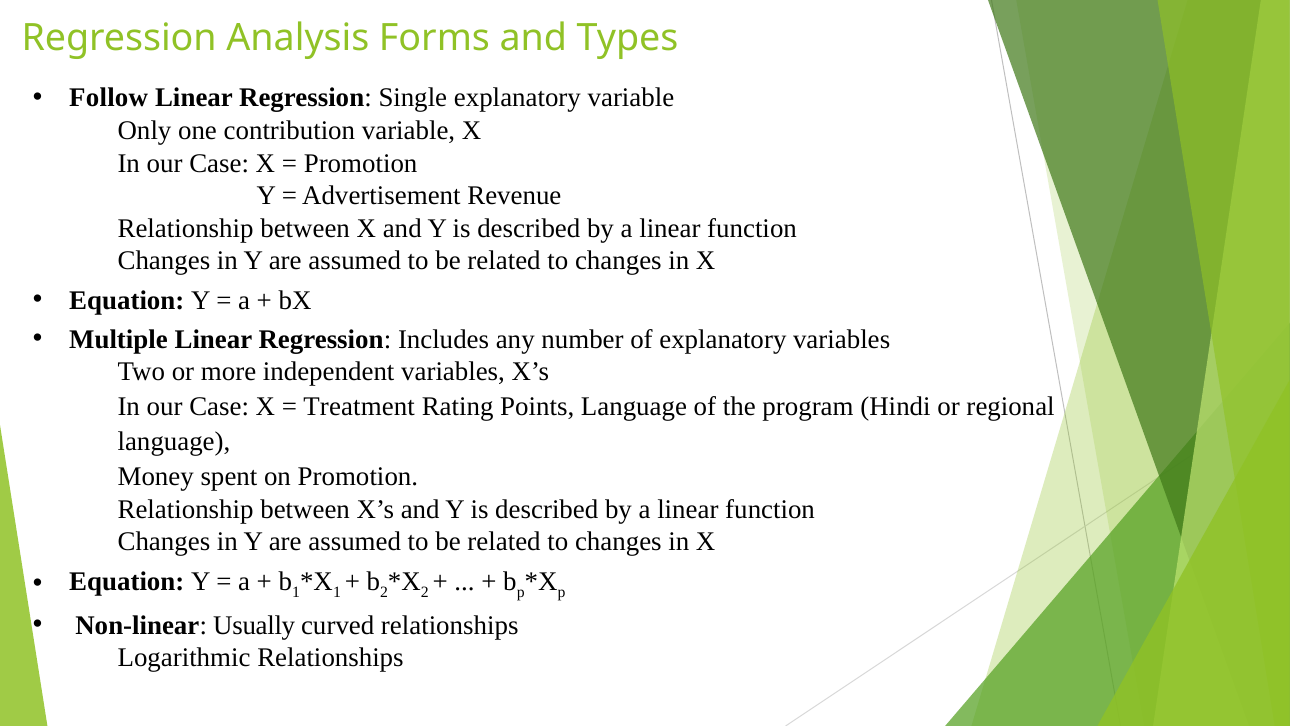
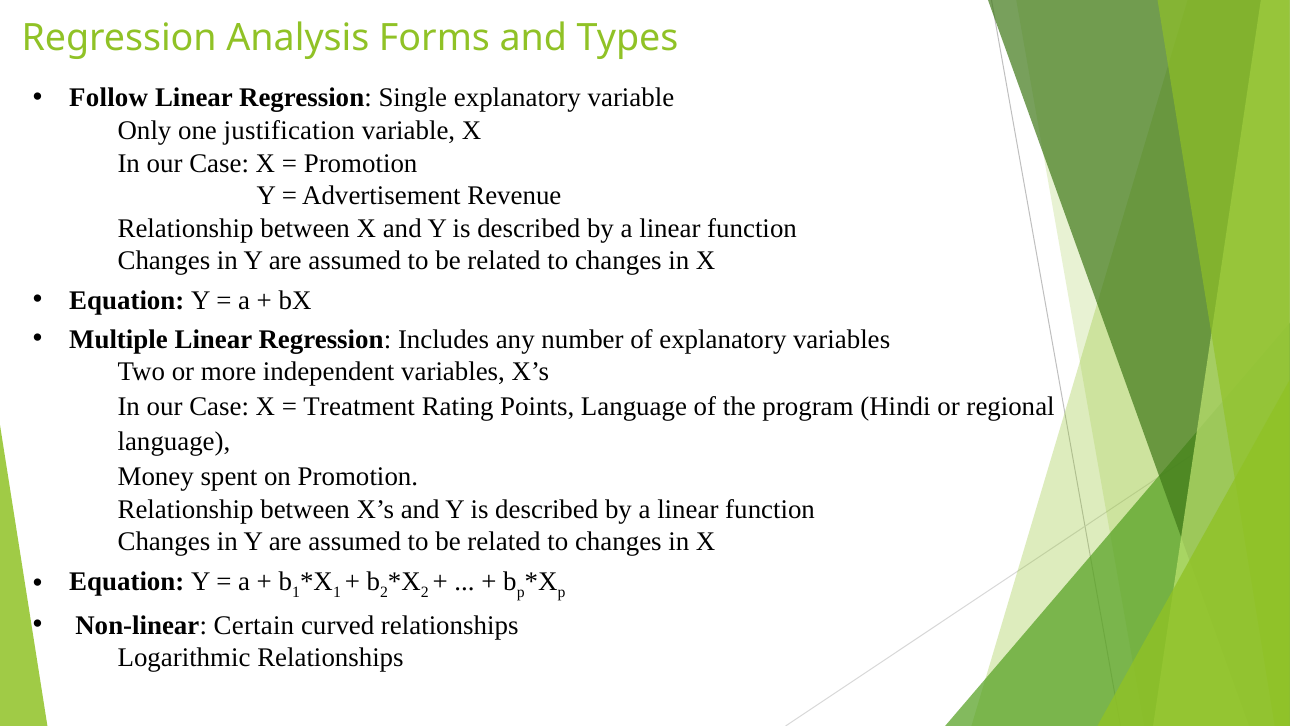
contribution: contribution -> justification (289, 131)
Usually: Usually -> Certain (254, 625)
